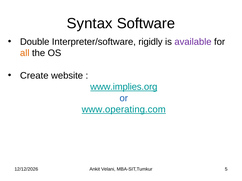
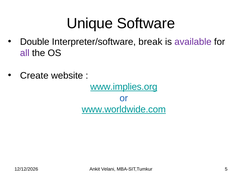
Syntax: Syntax -> Unique (90, 23)
rigidly: rigidly -> break (150, 42)
all colour: orange -> purple (25, 53)
www.operating.com: www.operating.com -> www.worldwide.com (124, 110)
